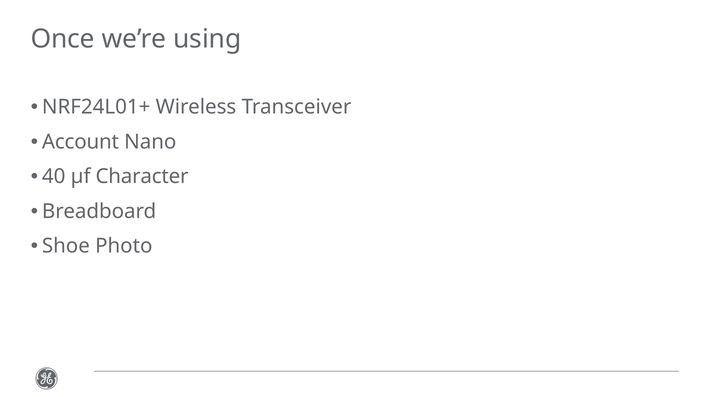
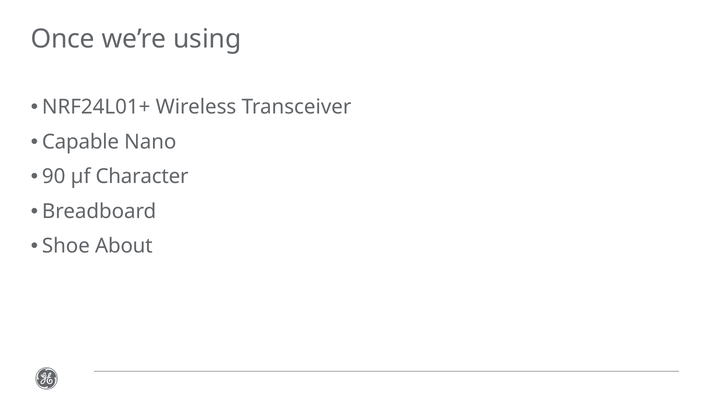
Account: Account -> Capable (80, 142)
40: 40 -> 90 (54, 176)
Photo: Photo -> About (124, 246)
